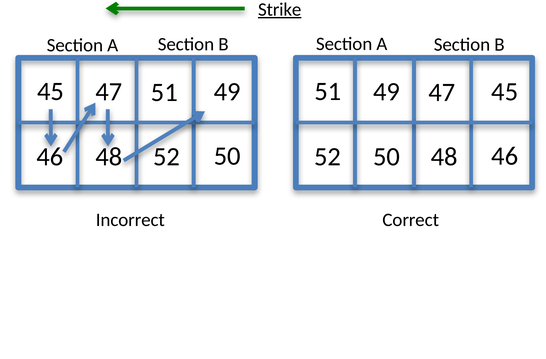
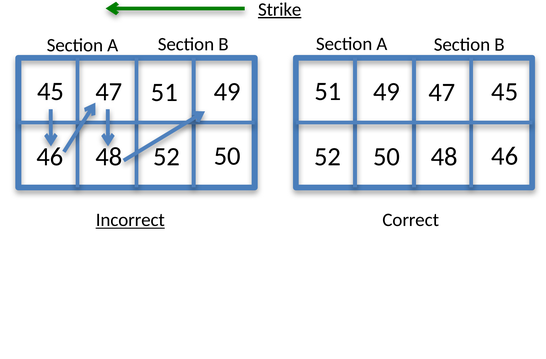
Incorrect underline: none -> present (130, 220)
